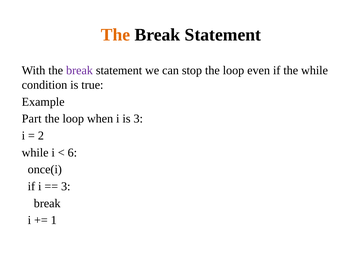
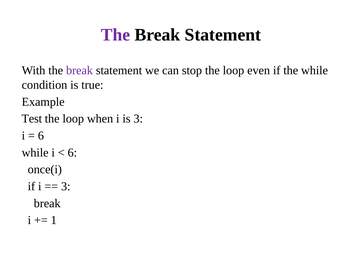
The colour: orange -> purple (116, 35)
Part: Part -> Test (32, 118)
2: 2 -> 6 (41, 135)
